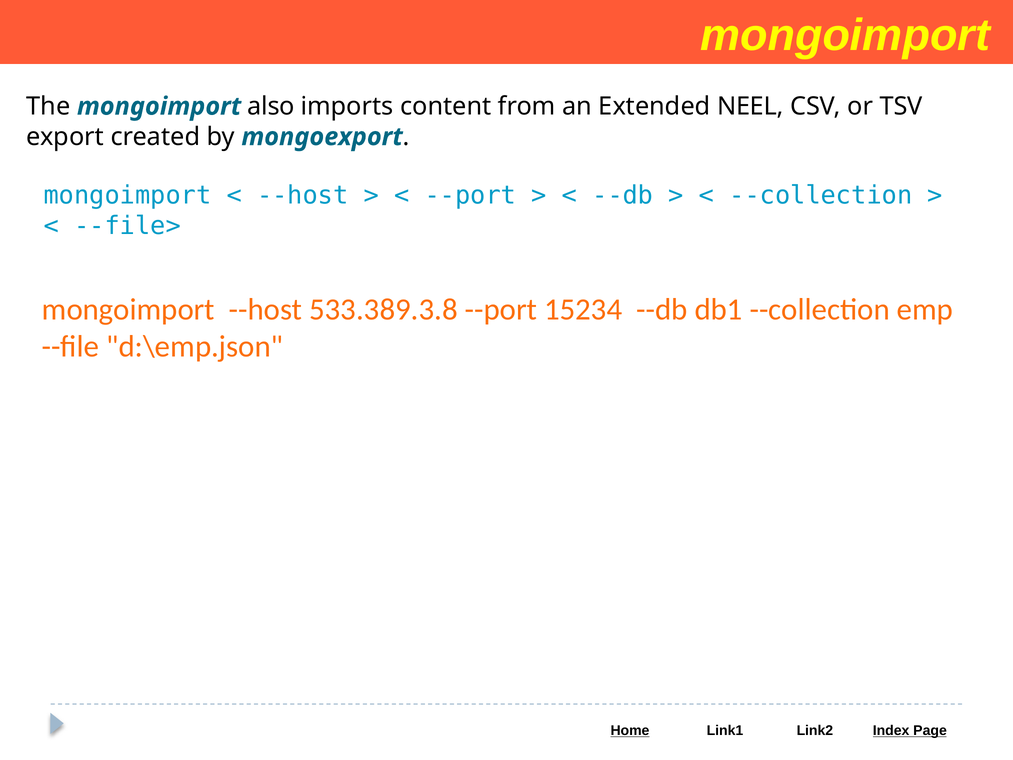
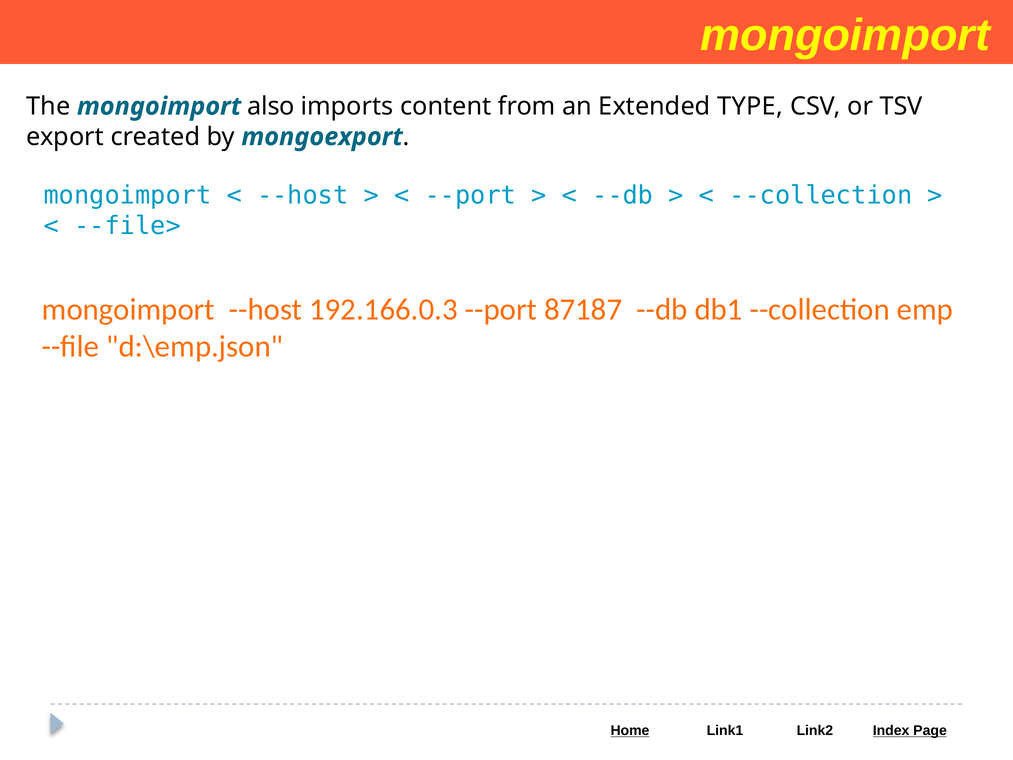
NEEL: NEEL -> TYPE (750, 106)
533.389.3.8: 533.389.3.8 -> 192.166.0.3 (383, 309)
15234: 15234 -> 87187 (583, 309)
